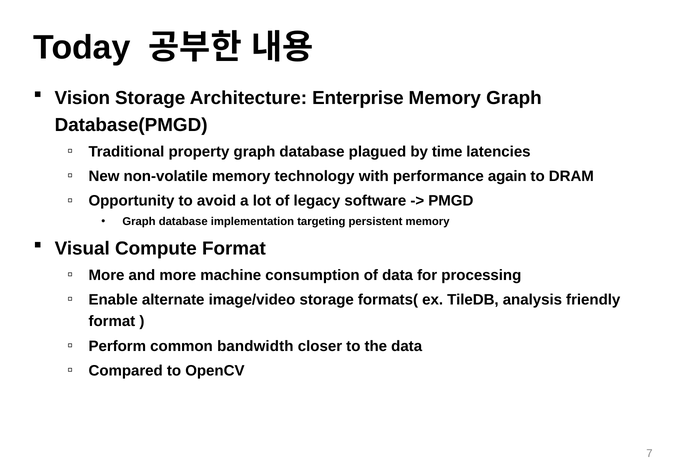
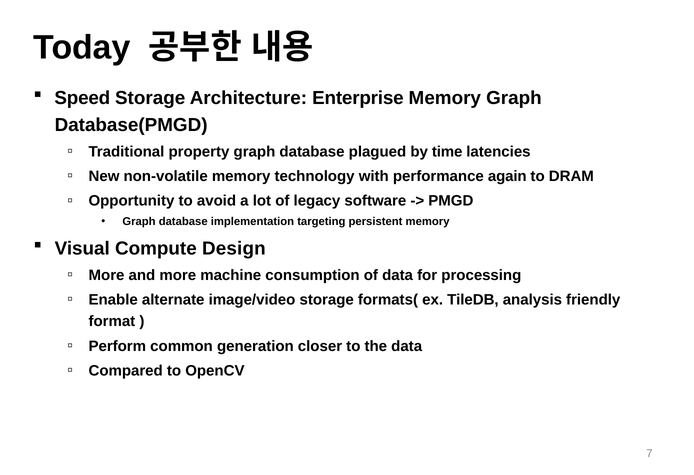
Vision: Vision -> Speed (82, 98)
Compute Format: Format -> Design (234, 248)
bandwidth: bandwidth -> generation (255, 346)
